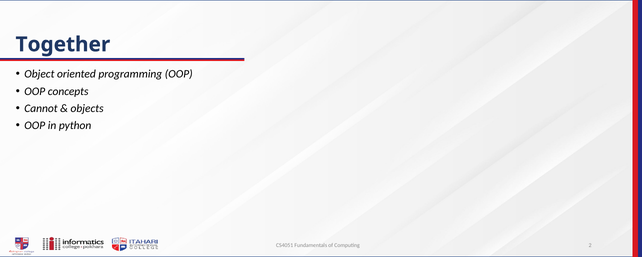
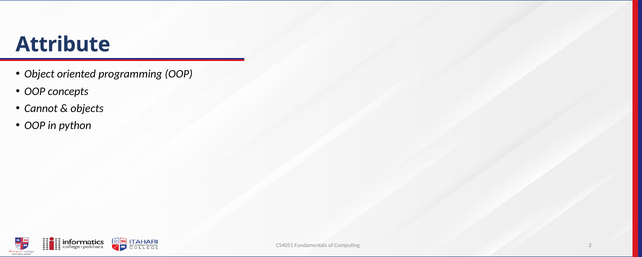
Together: Together -> Attribute (63, 44)
